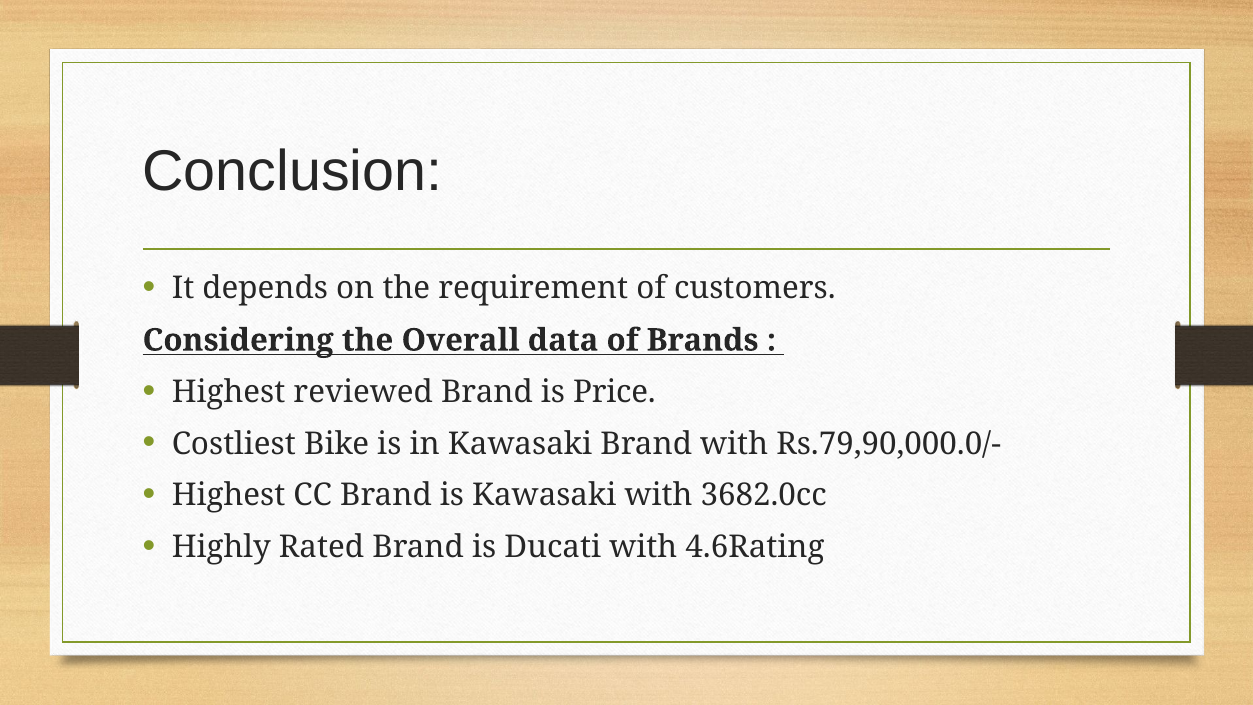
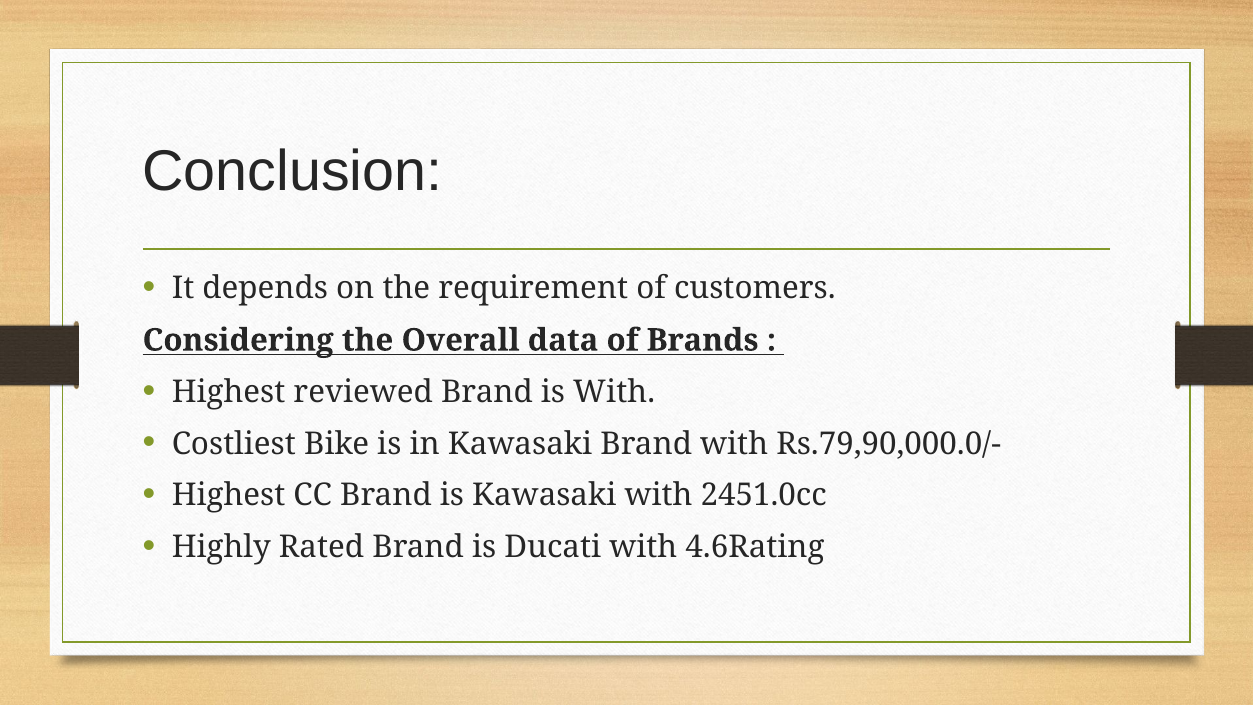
is Price: Price -> With (614, 392)
3682.0cc: 3682.0cc -> 2451.0cc (764, 495)
